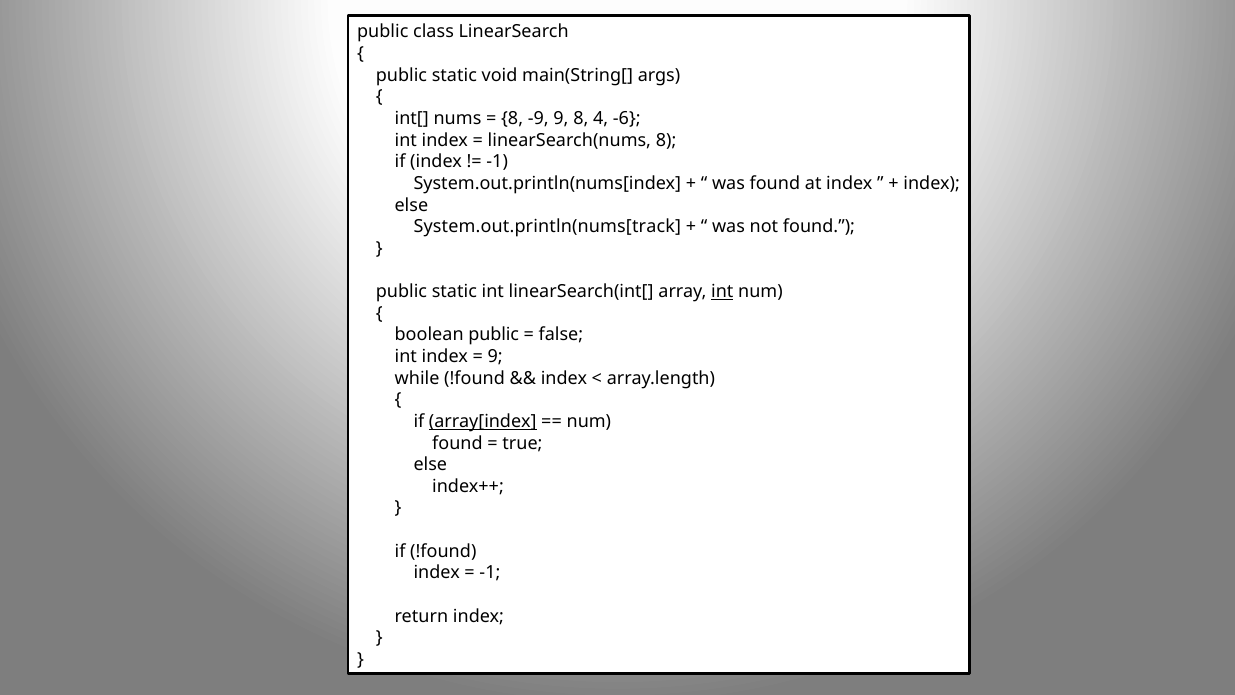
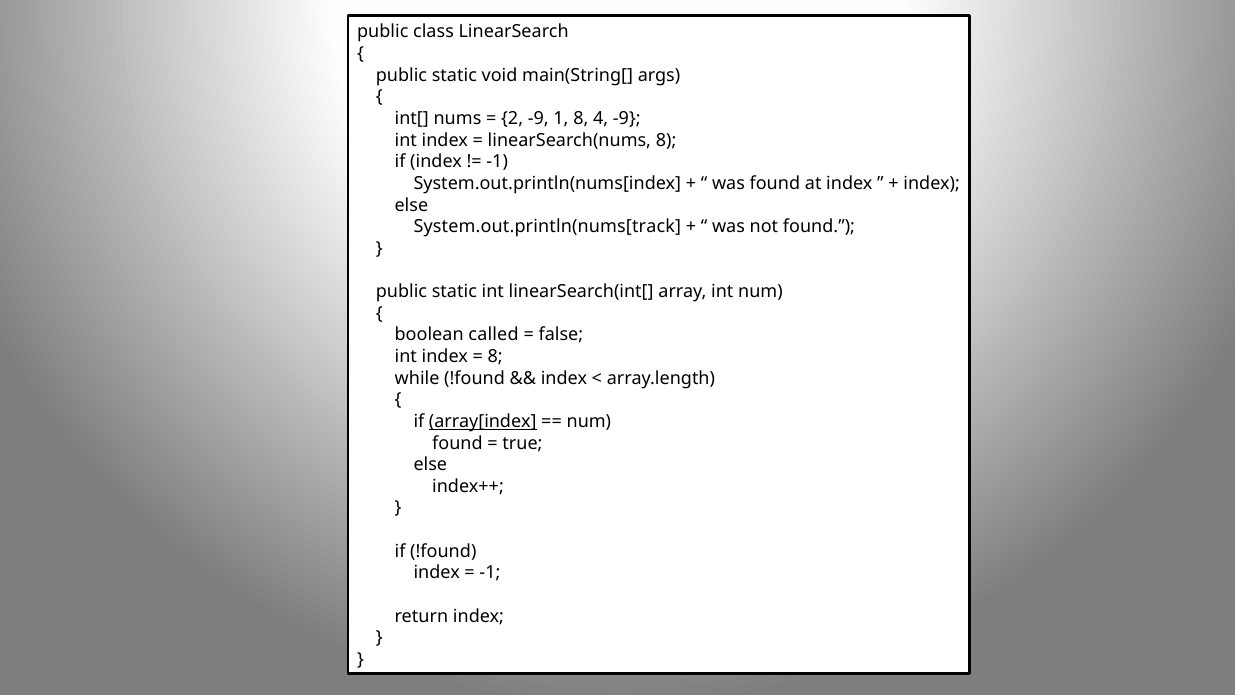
8: 8 -> 2 (512, 119)
-9 9: 9 -> 1 (561, 119)
4 -6: -6 -> -9 (627, 119)
int underline: present -> none (722, 292)
boolean public: public -> called (494, 335)
9: 9 -> 8 (495, 356)
